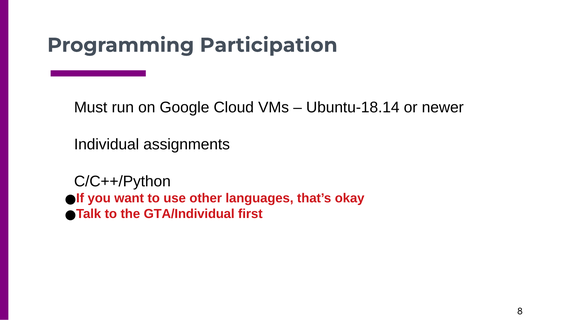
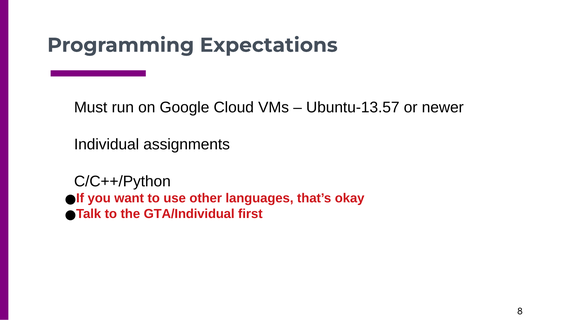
Participation: Participation -> Expectations (269, 45)
Ubuntu-18.14: Ubuntu-18.14 -> Ubuntu-13.57 (353, 107)
